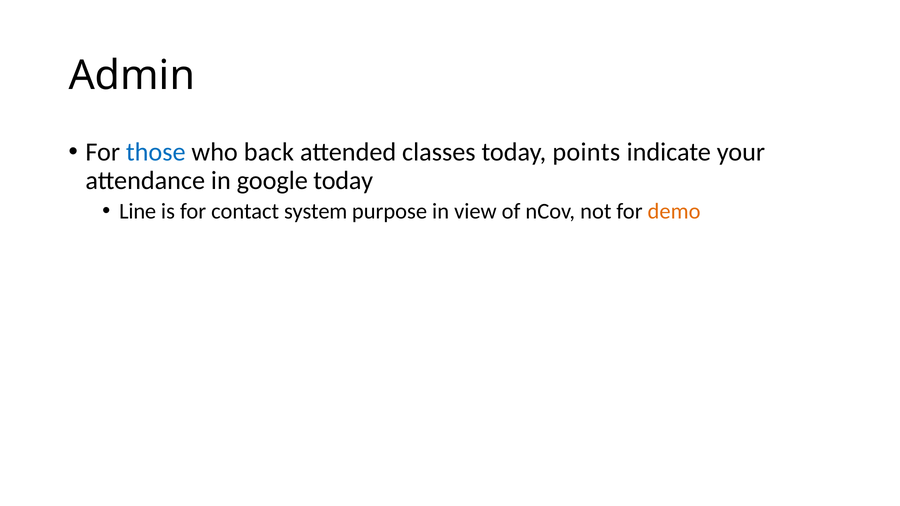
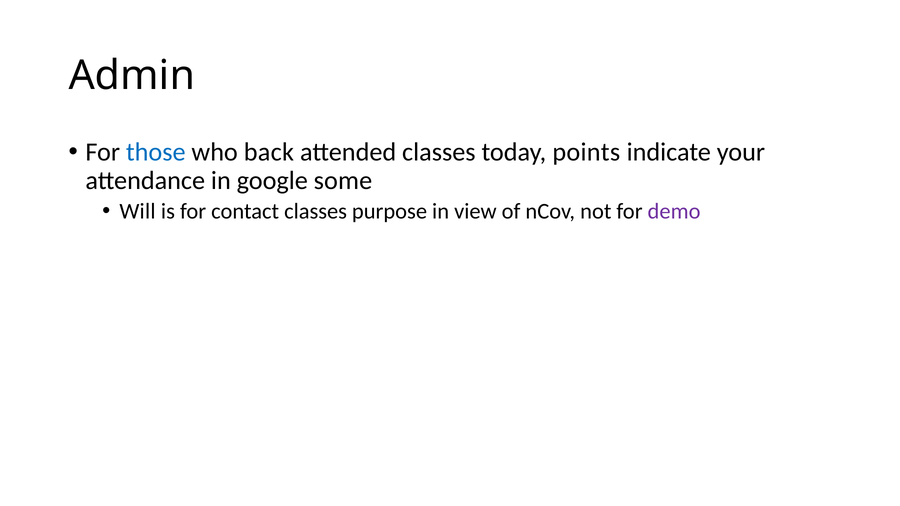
google today: today -> some (343, 181)
Line: Line -> Will (137, 212)
contact system: system -> classes (316, 212)
demo colour: orange -> purple (674, 212)
